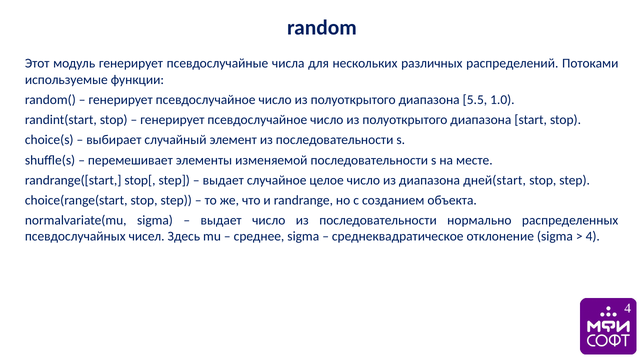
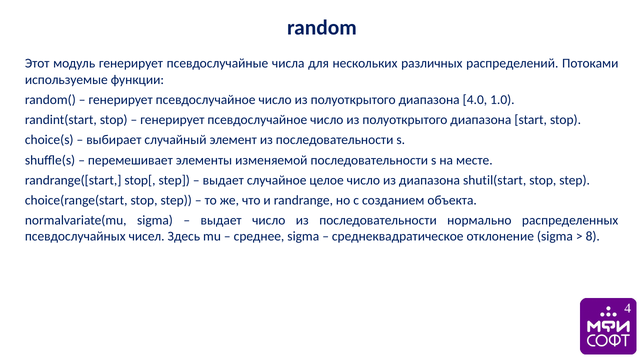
5.5: 5.5 -> 4.0 (475, 100)
дней(start: дней(start -> shutil(start (495, 180)
4: 4 -> 8 (593, 237)
